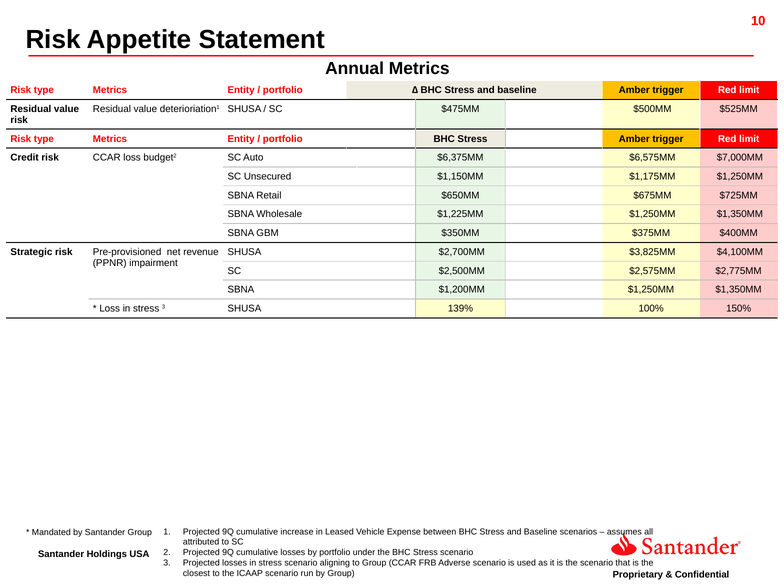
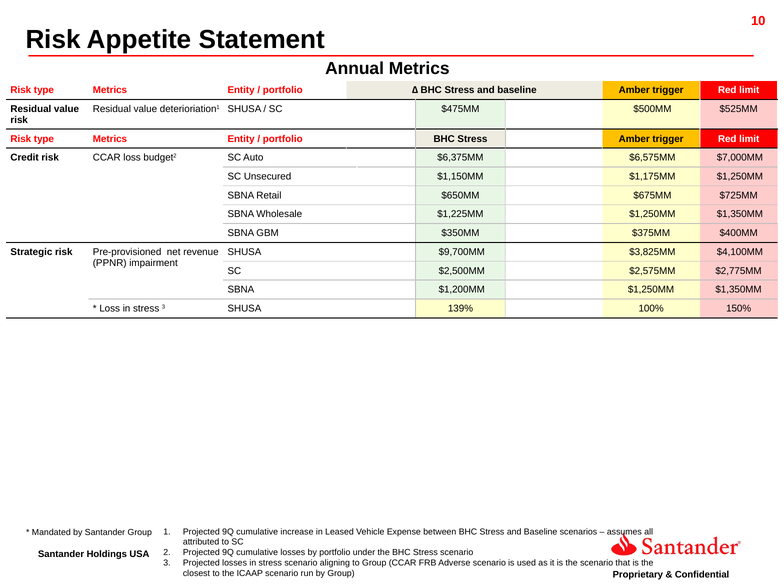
$2,700MM: $2,700MM -> $9,700MM (462, 252)
